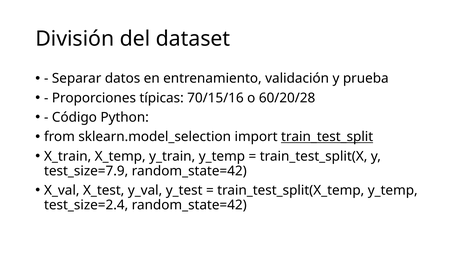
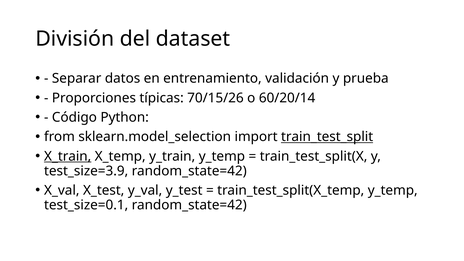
70/15/16: 70/15/16 -> 70/15/26 (215, 98)
60/20/28: 60/20/28 -> 60/20/14 (287, 98)
X_train underline: none -> present (68, 156)
test_size=7.9: test_size=7.9 -> test_size=3.9 (86, 171)
test_size=2.4: test_size=2.4 -> test_size=0.1 (86, 205)
